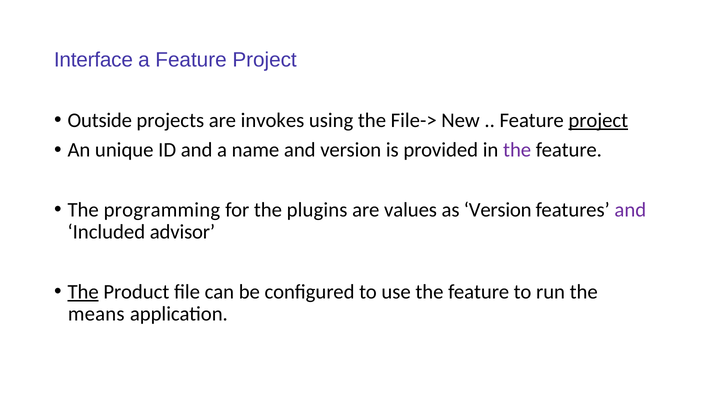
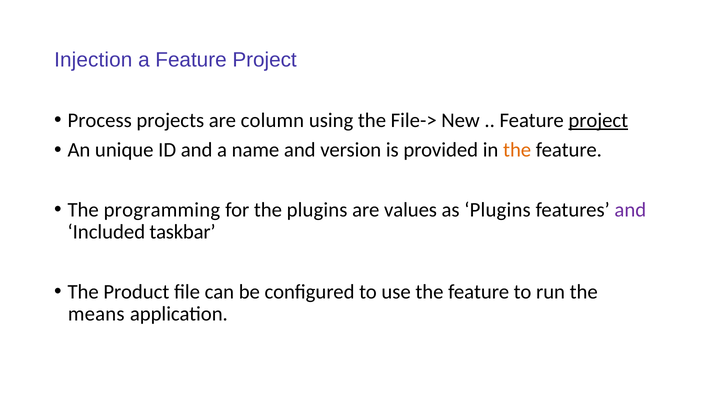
Interface: Interface -> Injection (93, 60)
Outside: Outside -> Process (100, 120)
invokes: invokes -> column (272, 120)
the colour: purple -> orange (517, 150)
as Version: Version -> Plugins (498, 210)
advisor: advisor -> taskbar (182, 232)
The underline: present -> none (83, 292)
